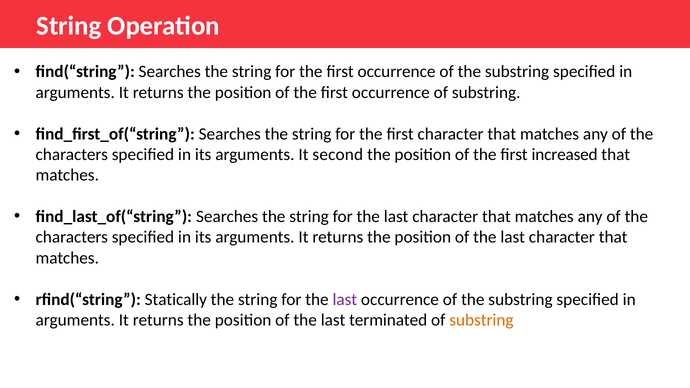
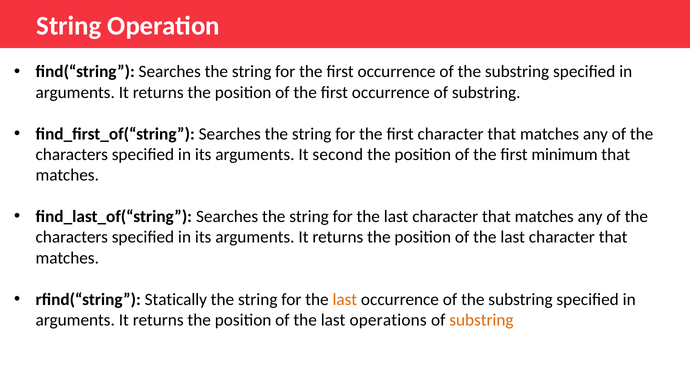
increased: increased -> minimum (565, 155)
last colour: purple -> orange (345, 299)
terminated: terminated -> operations (388, 320)
